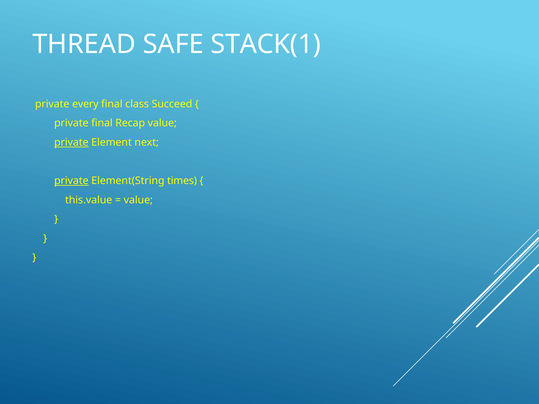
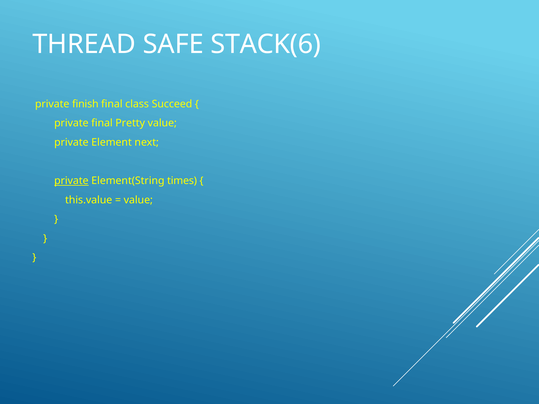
STACK(1: STACK(1 -> STACK(6 (266, 44)
every: every -> finish (85, 104)
Recap: Recap -> Pretty (130, 123)
private underline: present -> none (71, 142)
